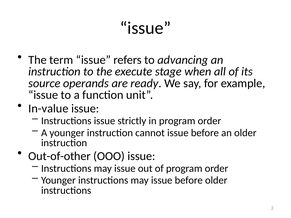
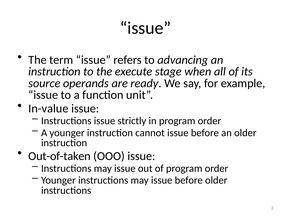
Out-of-other: Out-of-other -> Out-of-taken (60, 156)
